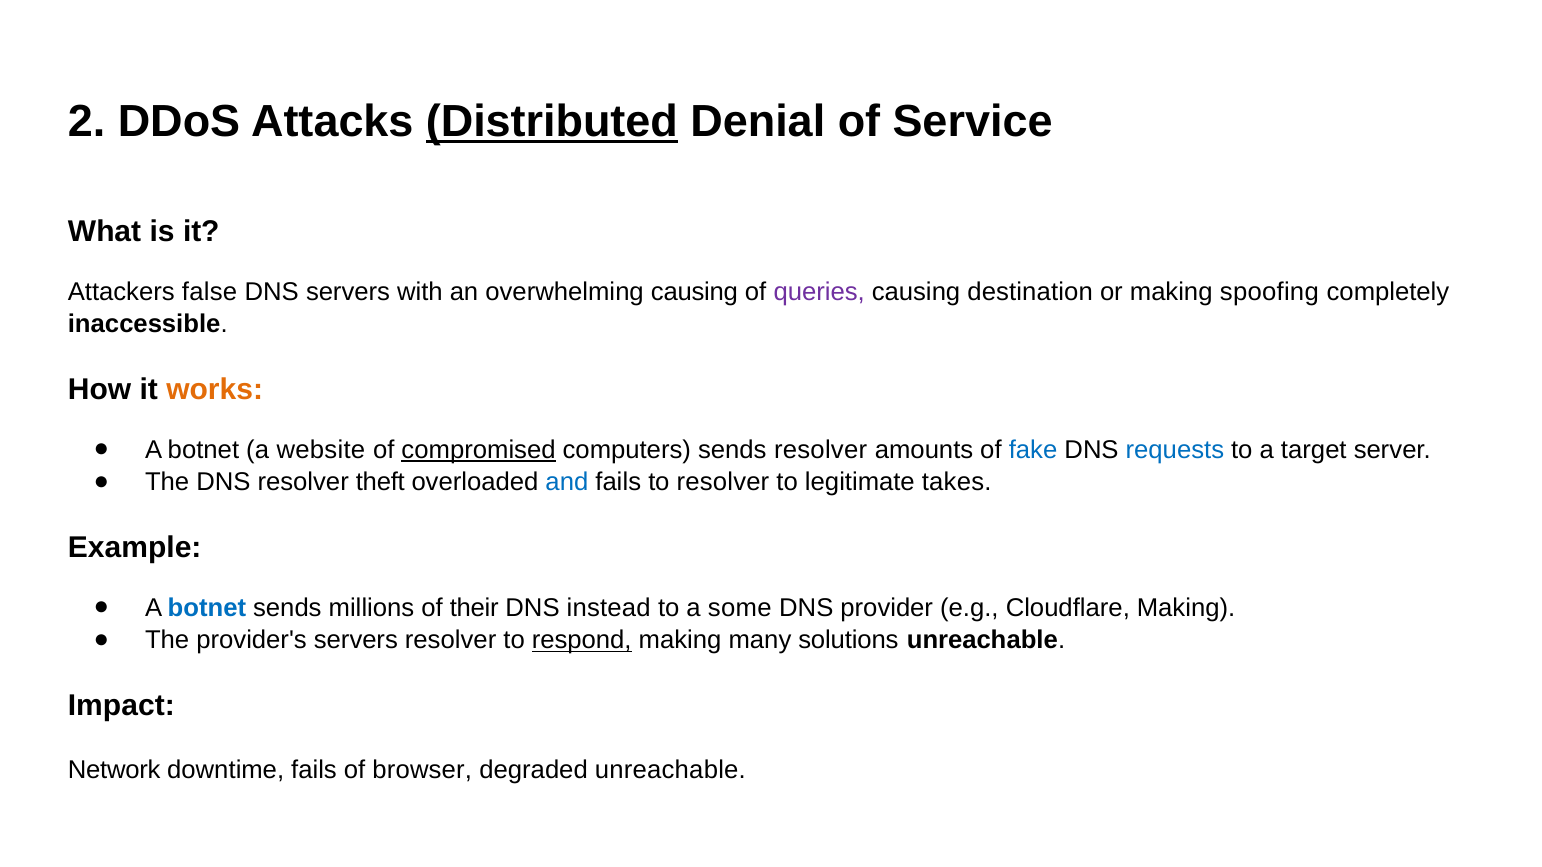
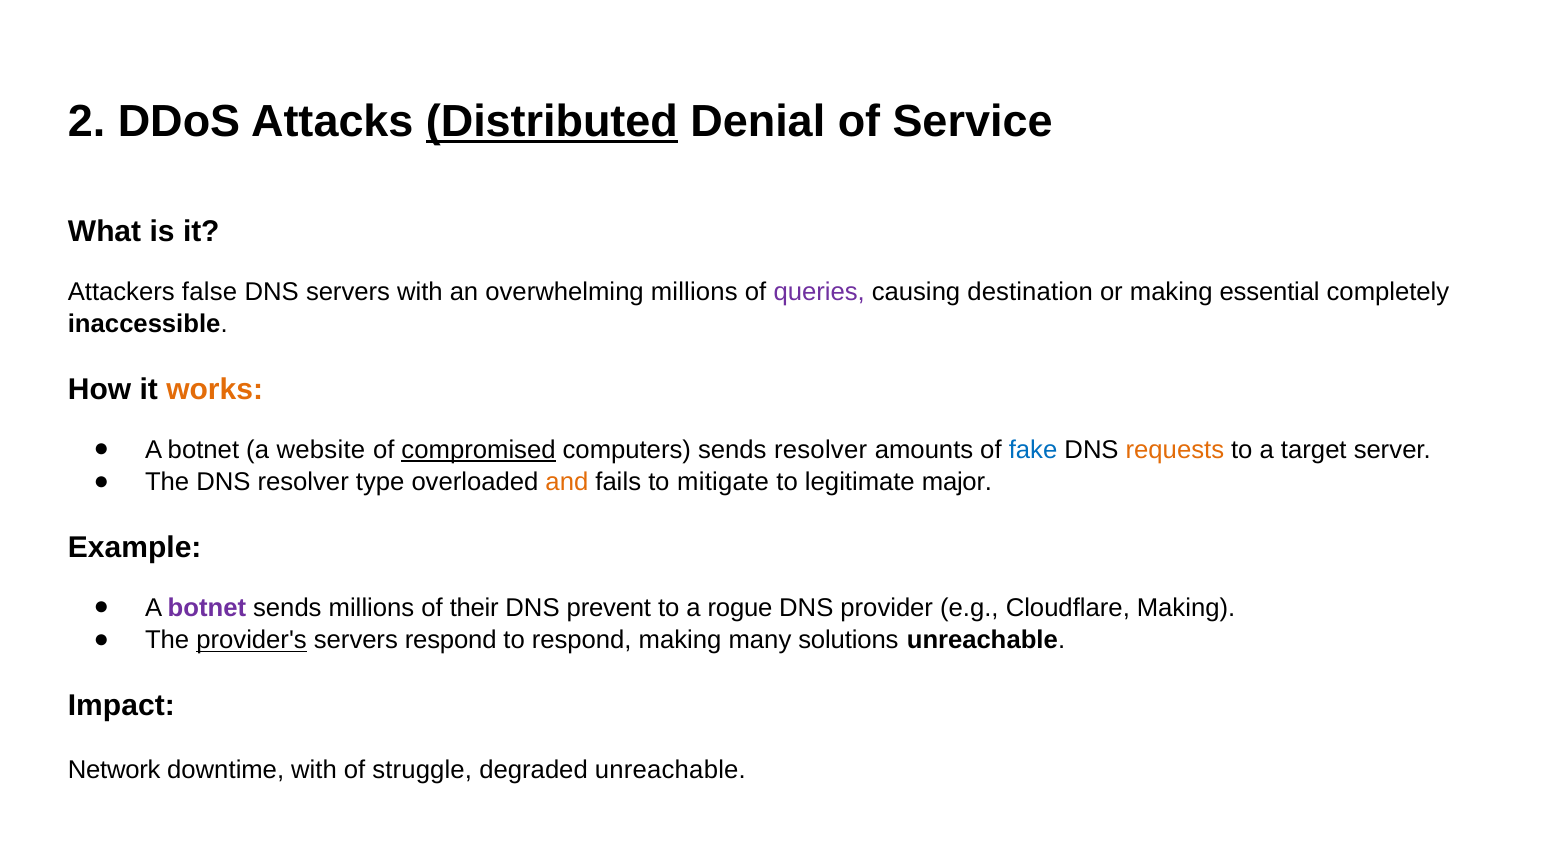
overwhelming causing: causing -> millions (694, 292)
spoofing: spoofing -> essential (1270, 292)
requests colour: blue -> orange (1175, 450)
theft: theft -> type (380, 482)
and colour: blue -> orange (567, 482)
to resolver: resolver -> mitigate (723, 482)
takes: takes -> major (957, 482)
botnet colour: blue -> purple (207, 608)
instead: instead -> prevent (609, 608)
some: some -> rogue (740, 608)
provider's underline: none -> present (252, 641)
servers resolver: resolver -> respond (451, 641)
respond underline: present -> none (582, 641)
downtime fails: fails -> with (314, 771)
browser: browser -> struggle (422, 771)
